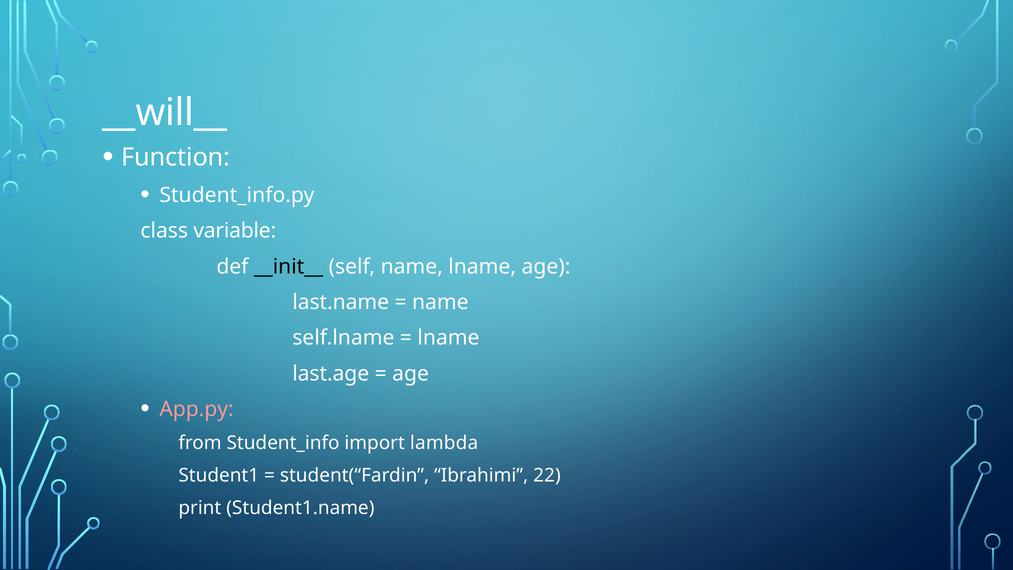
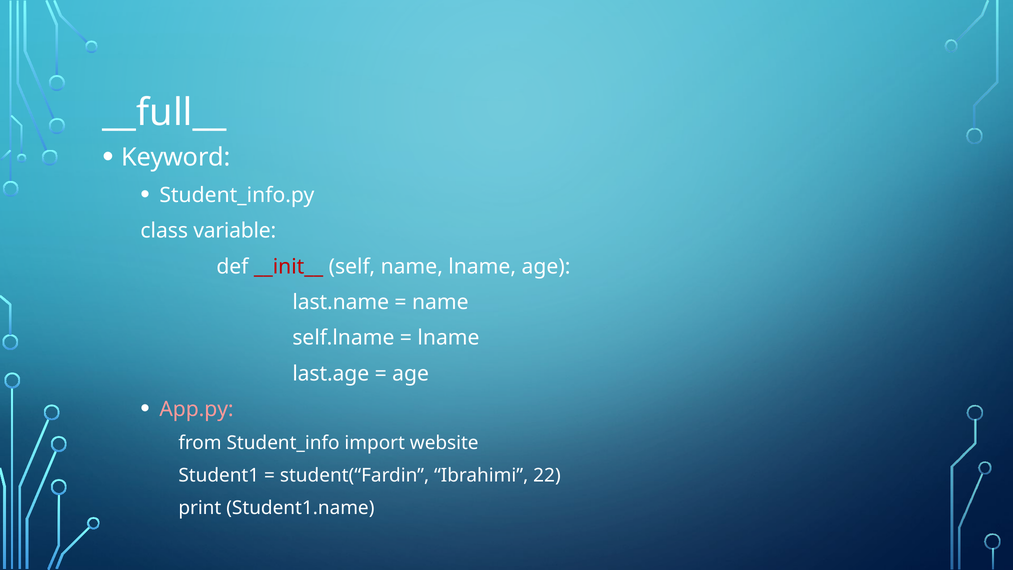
__will__: __will__ -> __full__ (165, 113)
Function: Function -> Keyword (176, 157)
__init__ colour: black -> red (289, 267)
lambda: lambda -> website (444, 443)
